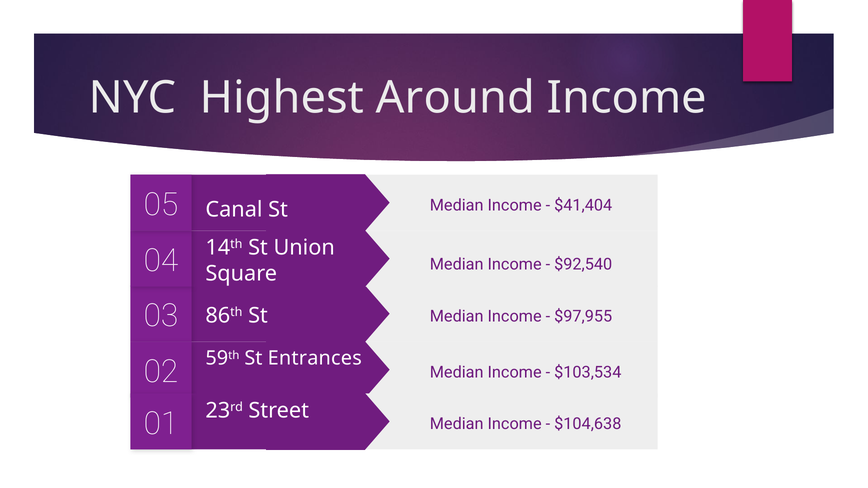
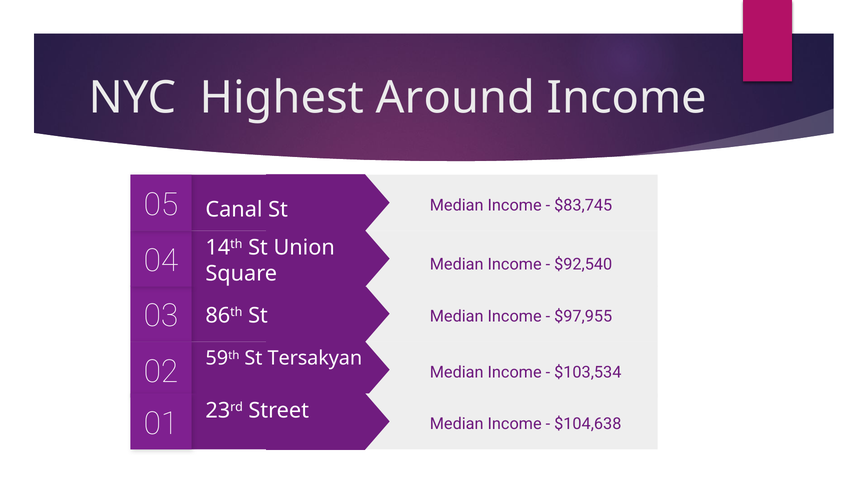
$41,404: $41,404 -> $83,745 (583, 205)
Entrances: Entrances -> Tersakyan (315, 359)
